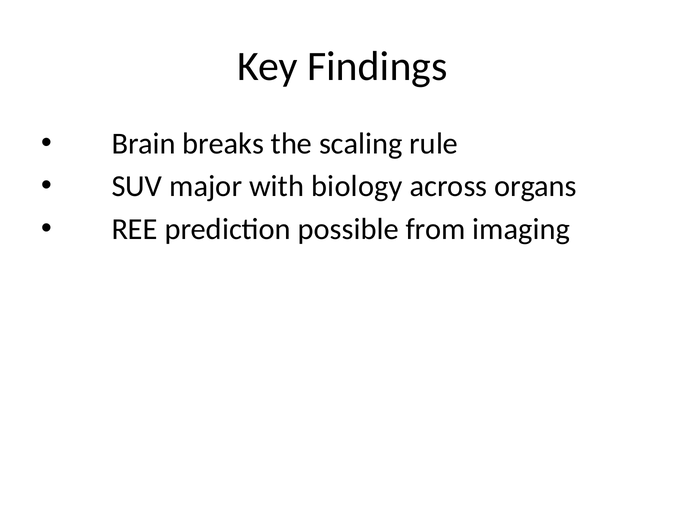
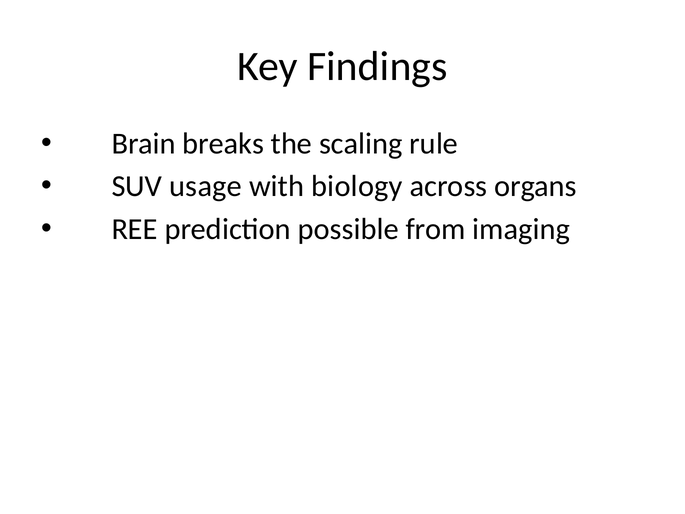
major: major -> usage (206, 186)
